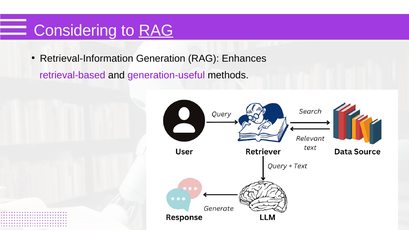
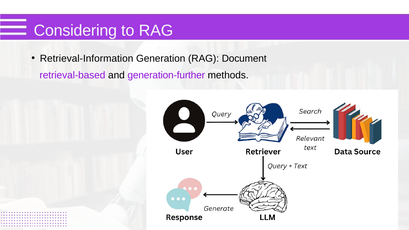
RAG underline: present -> none (156, 30)
Enhances: Enhances -> Document (244, 59)
generation-useful: generation-useful -> generation-further (166, 75)
